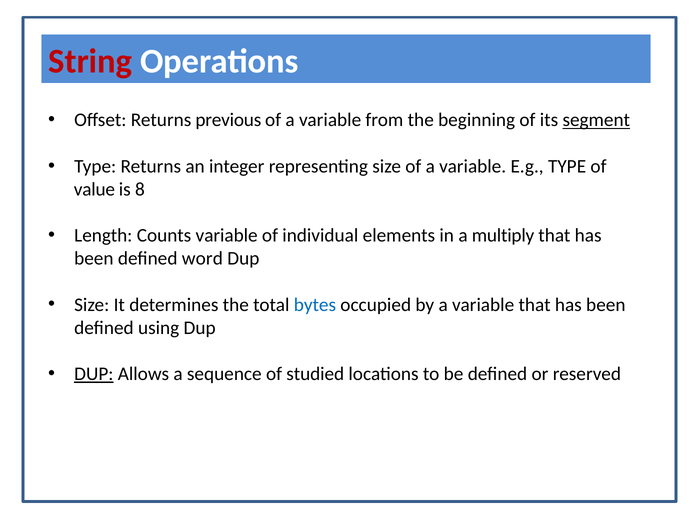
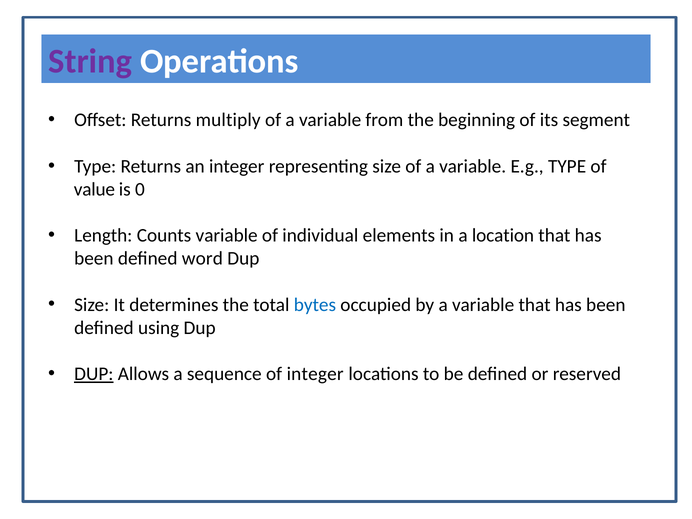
String colour: red -> purple (90, 61)
previous: previous -> multiply (228, 120)
segment underline: present -> none (596, 120)
8: 8 -> 0 (140, 189)
multiply: multiply -> location (503, 235)
of studied: studied -> integer (315, 374)
